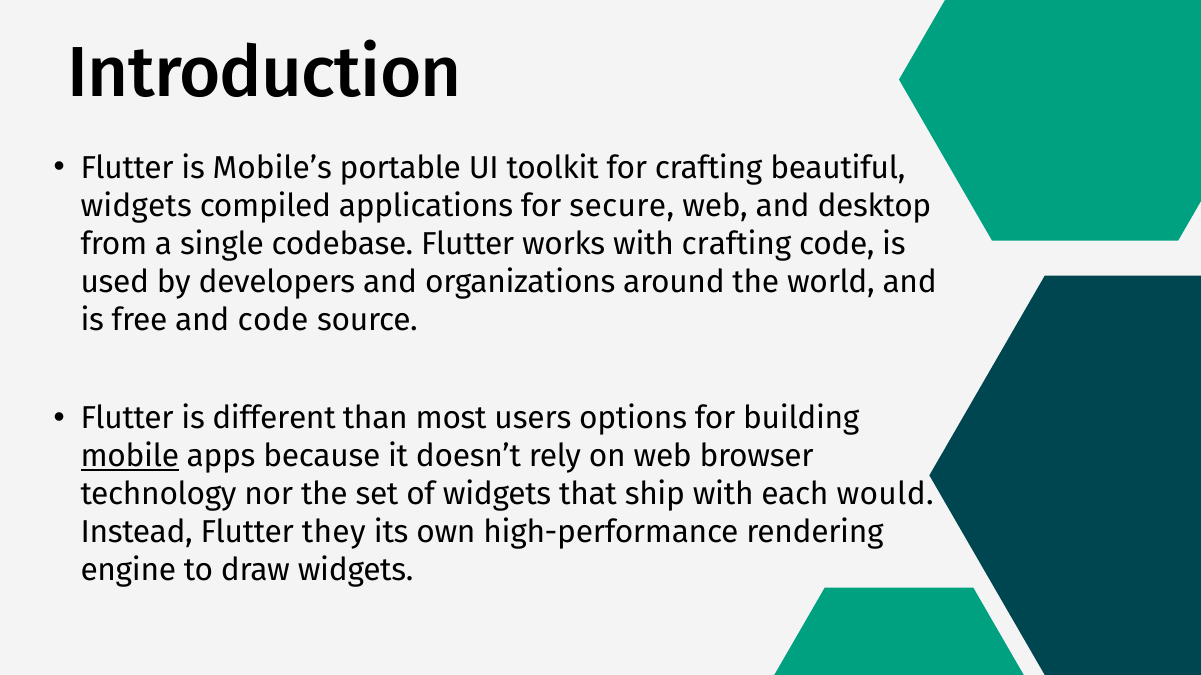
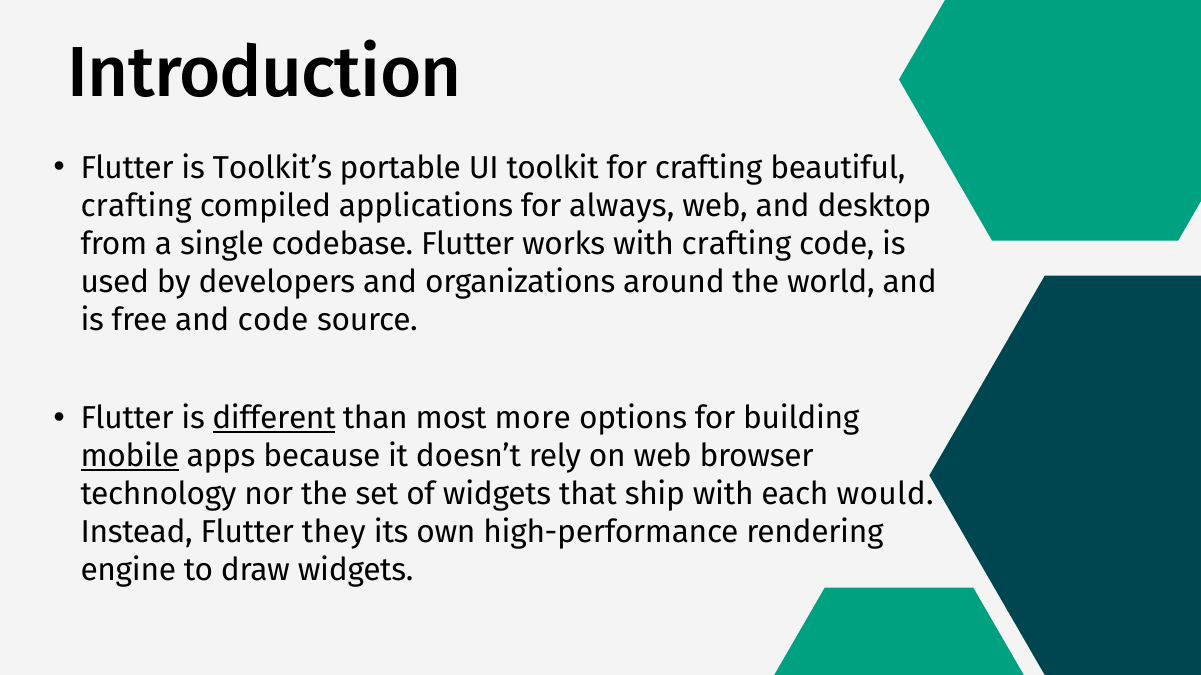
Mobile’s: Mobile’s -> Toolkit’s (272, 168)
widgets: widgets -> crafting (136, 206)
secure: secure -> always (622, 206)
different underline: none -> present (274, 419)
users: users -> more (533, 419)
